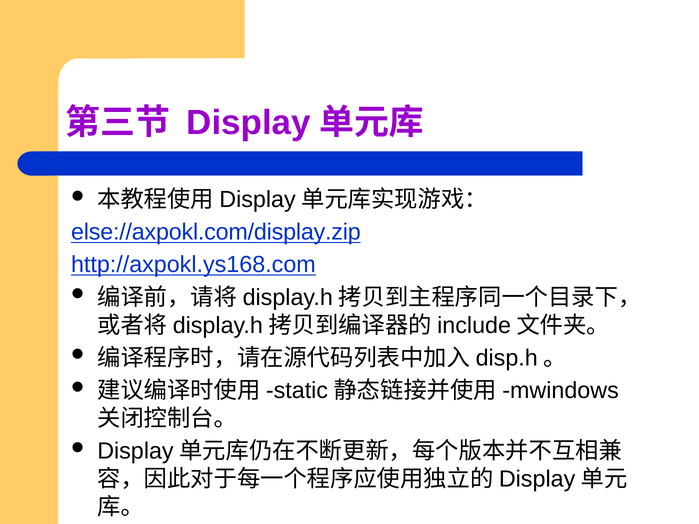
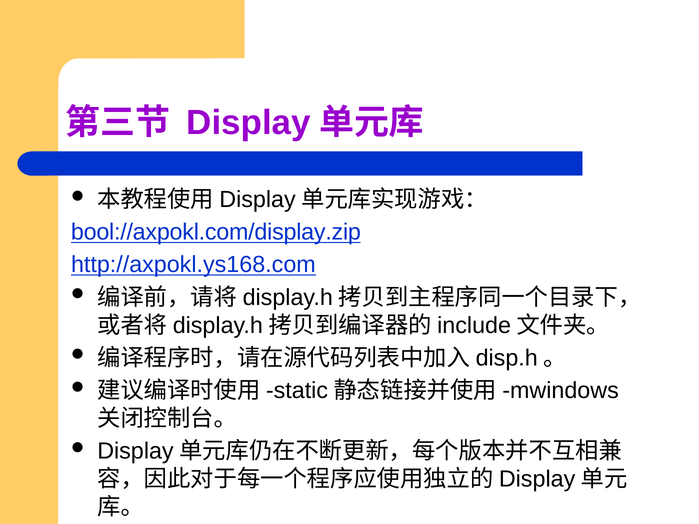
else://axpokl.com/display.zip: else://axpokl.com/display.zip -> bool://axpokl.com/display.zip (216, 232)
